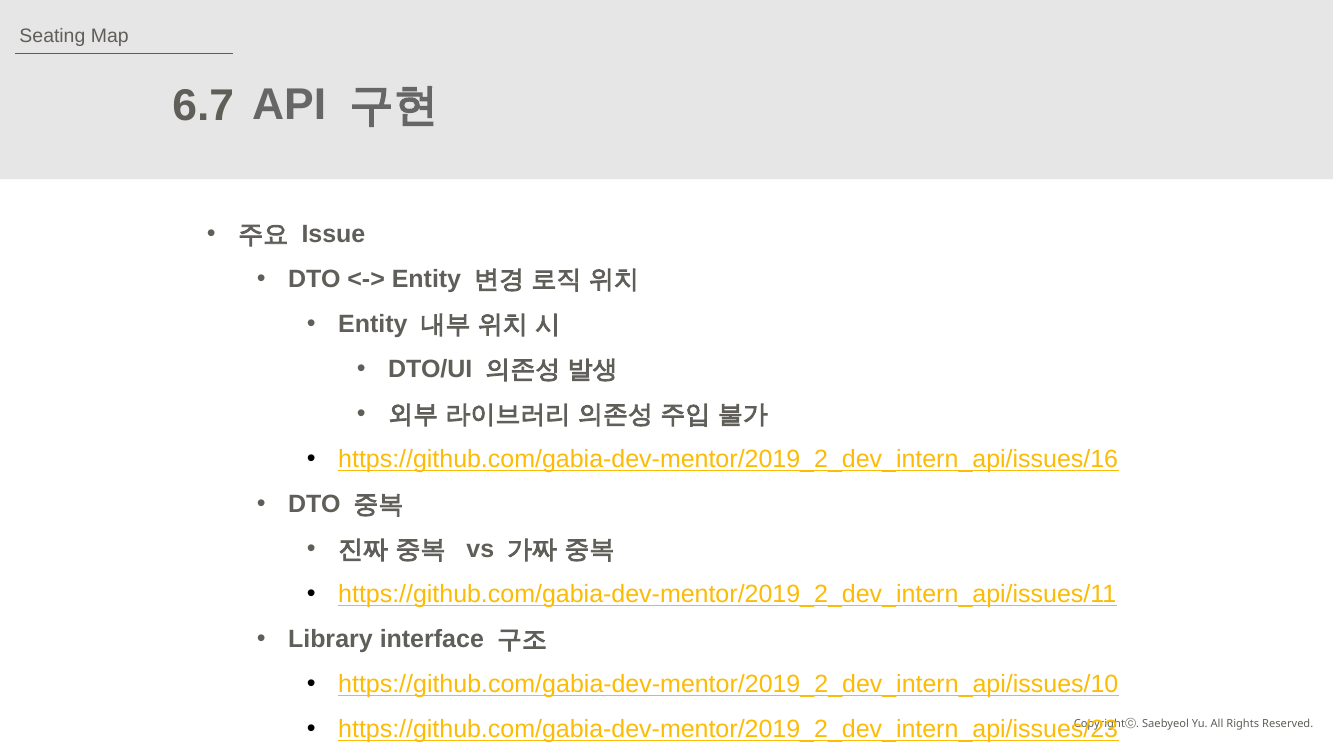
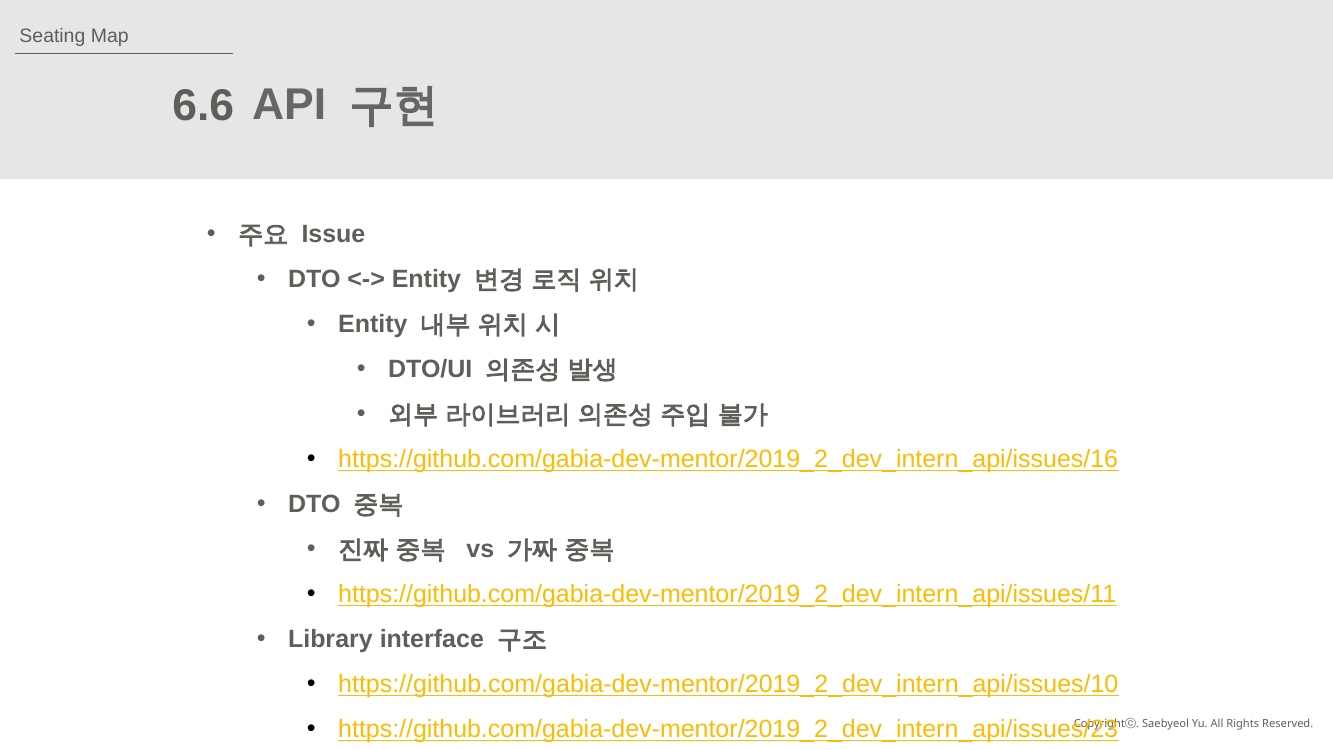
6.7: 6.7 -> 6.6 (203, 106)
